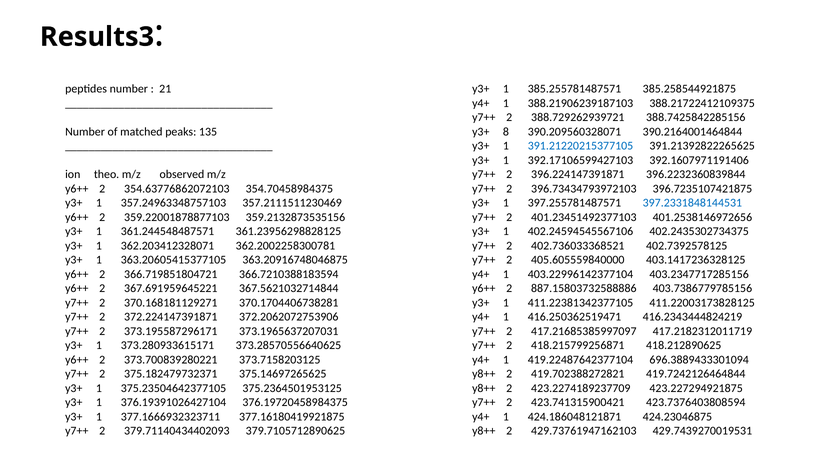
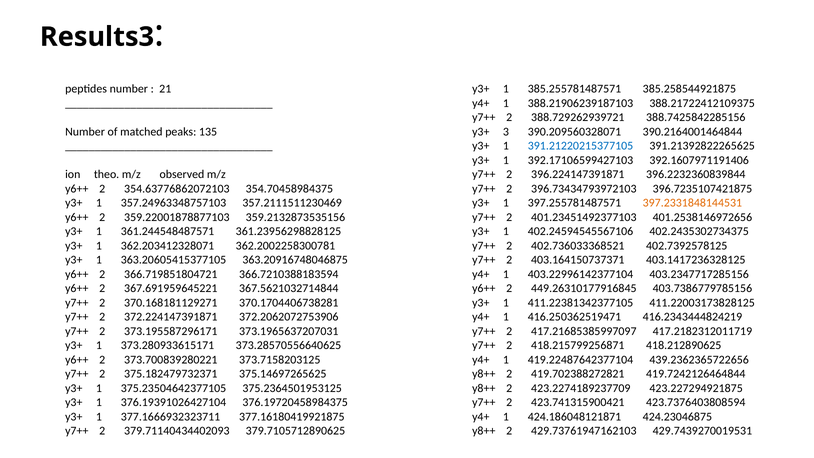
8: 8 -> 3 (506, 132)
397.2331848144531 colour: blue -> orange (692, 203)
405.605559840000: 405.605559840000 -> 403.164150737371 (578, 260)
887.15803732588886: 887.15803732588886 -> 449.26310177916845 (584, 288)
696.3889433301094: 696.3889433301094 -> 439.2362365722656 (699, 360)
